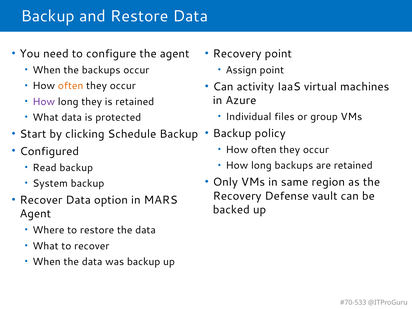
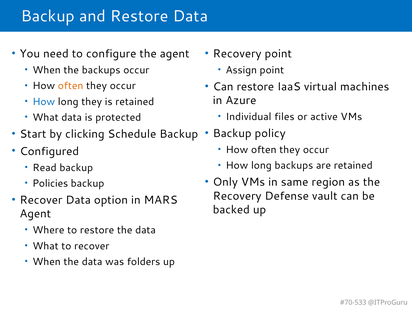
Can activity: activity -> restore (255, 87)
How colour: purple -> blue (44, 102)
group: group -> active (324, 117)
System: System -> Policies (50, 183)
was backup: backup -> folders (144, 262)
